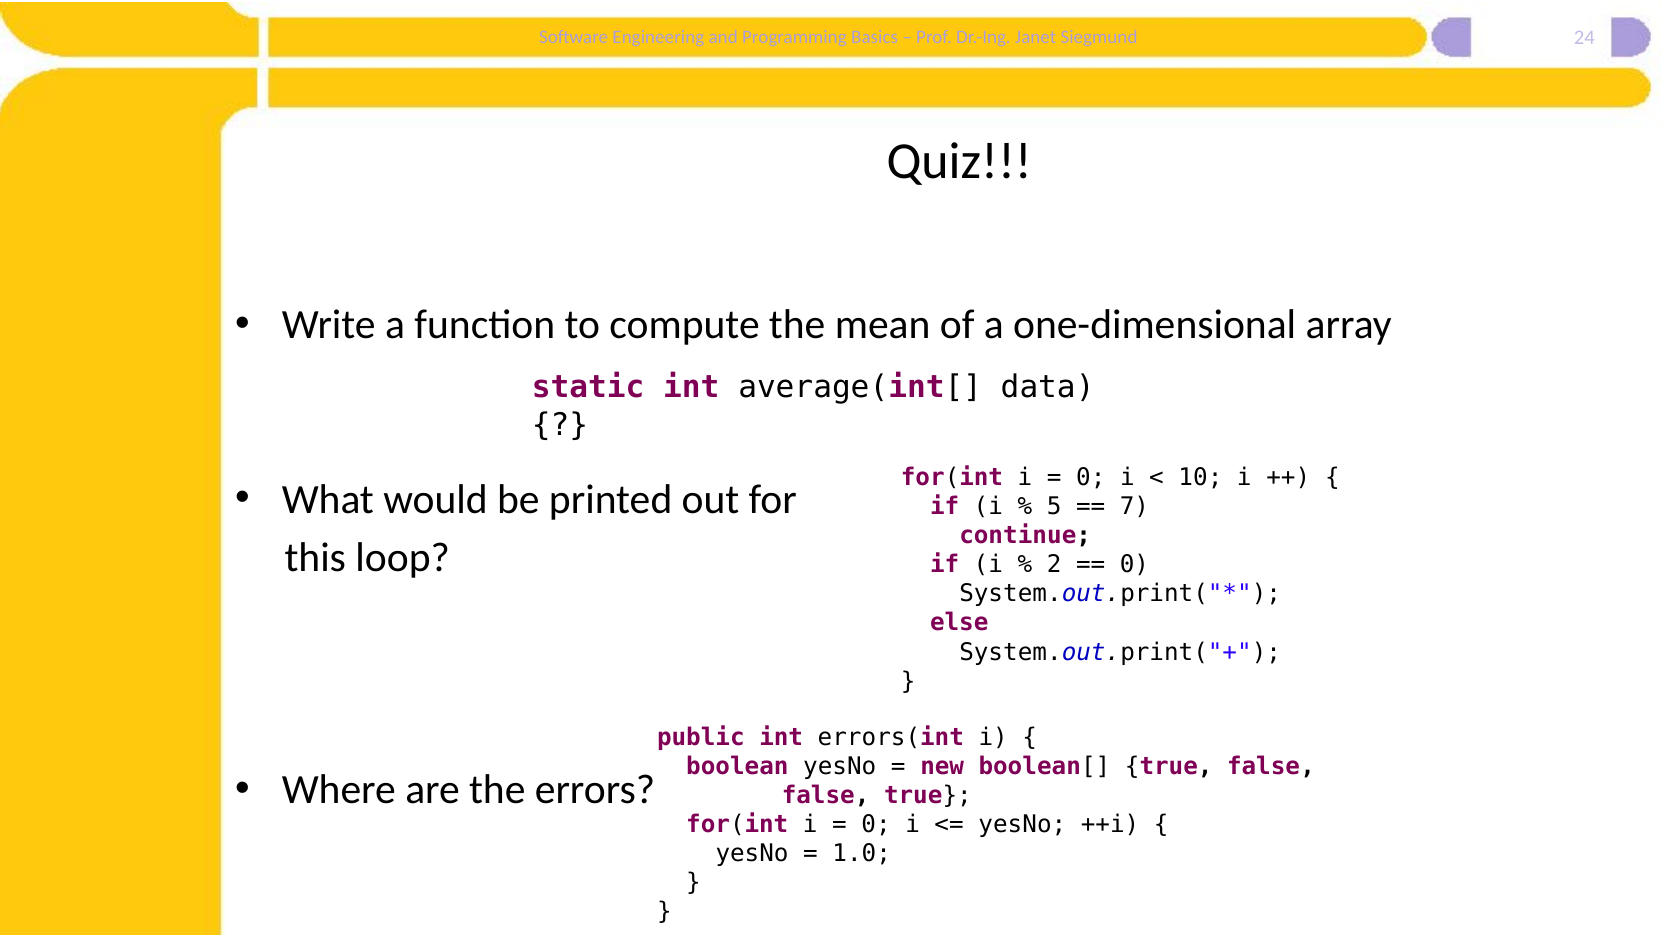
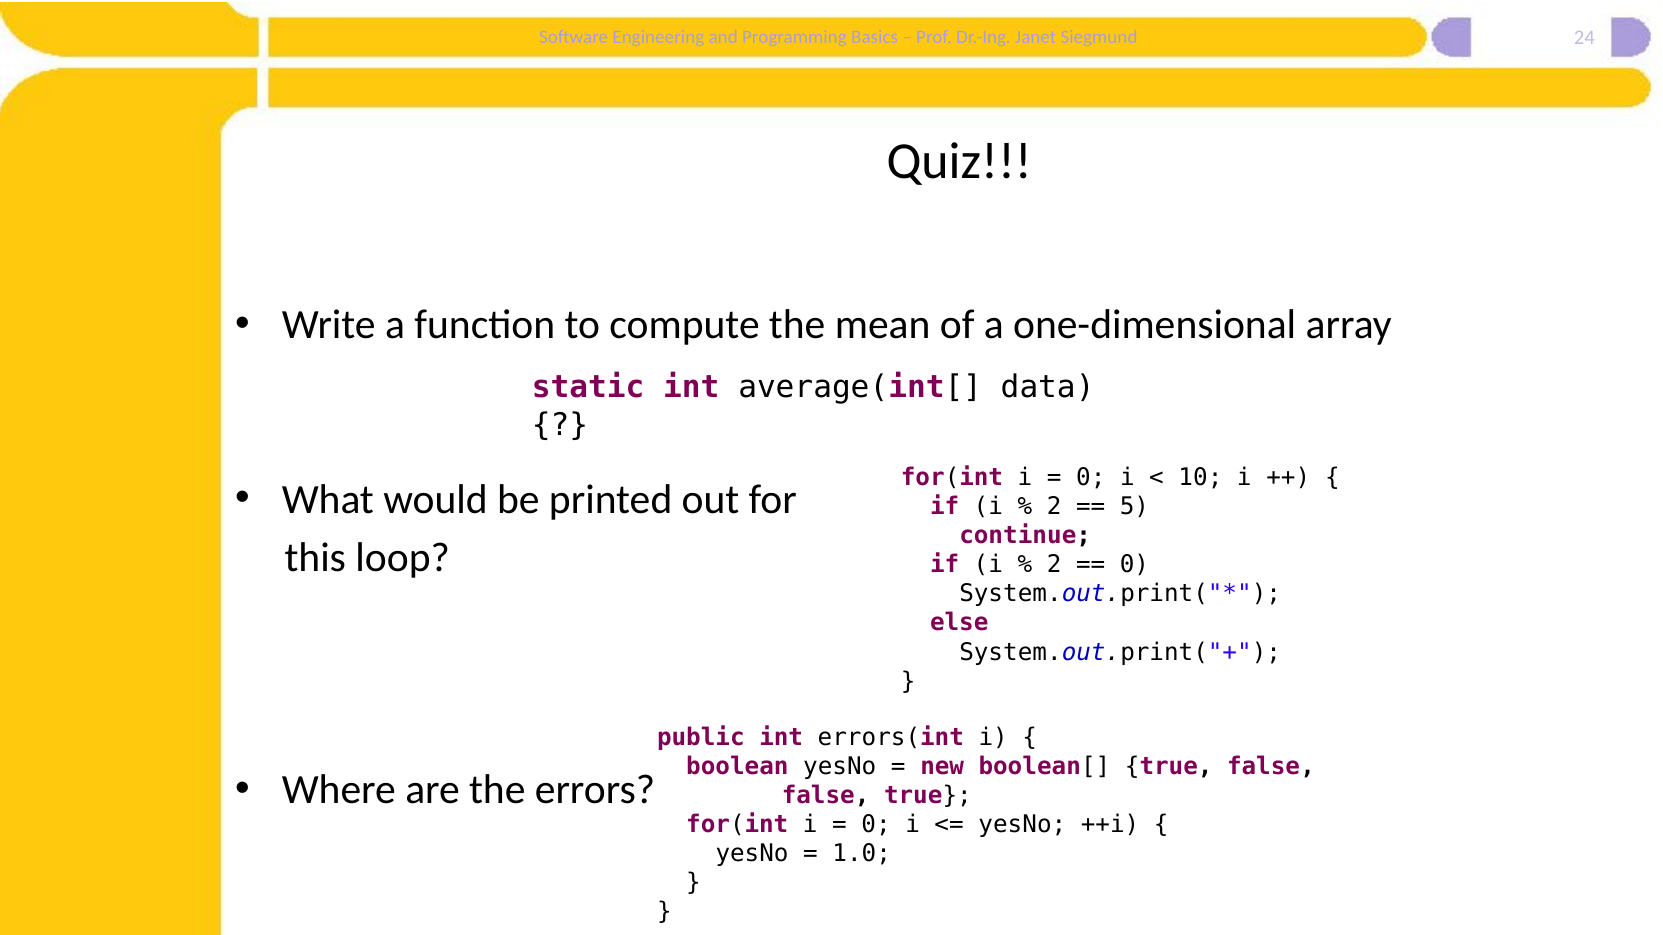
5: 5 -> 2 (1054, 507)
7: 7 -> 5 (1134, 507)
